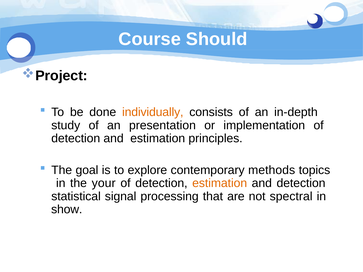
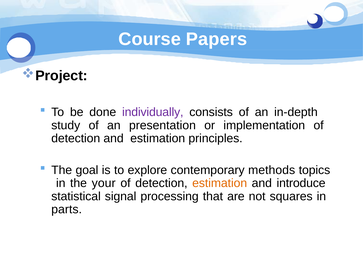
Should: Should -> Papers (217, 39)
individually colour: orange -> purple (153, 112)
and detection: detection -> introduce (301, 183)
spectral: spectral -> squares (291, 196)
show: show -> parts (67, 210)
